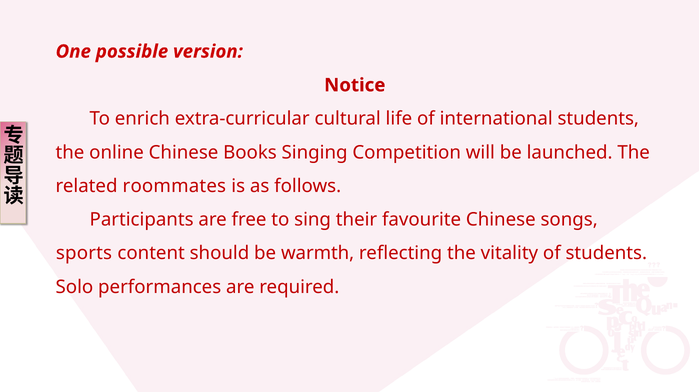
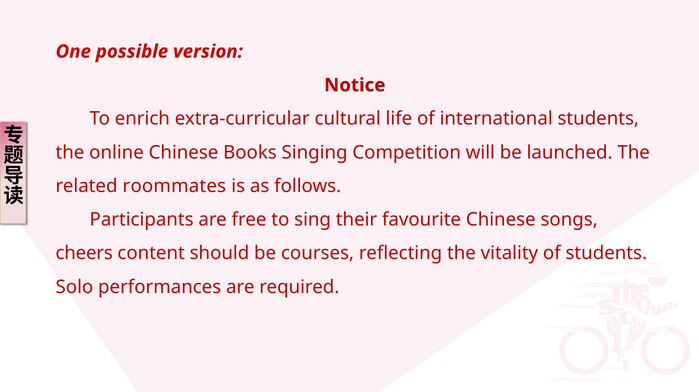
sports: sports -> cheers (84, 253)
warmth: warmth -> courses (318, 253)
